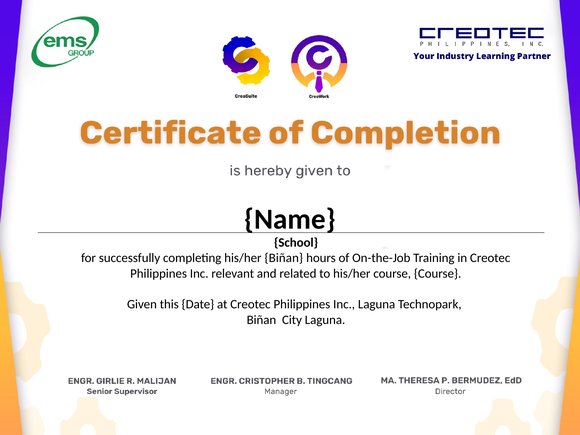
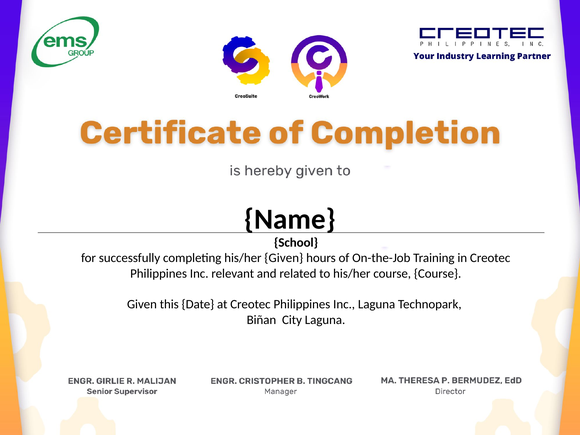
his/her Biñan: Biñan -> Given (284, 258)
